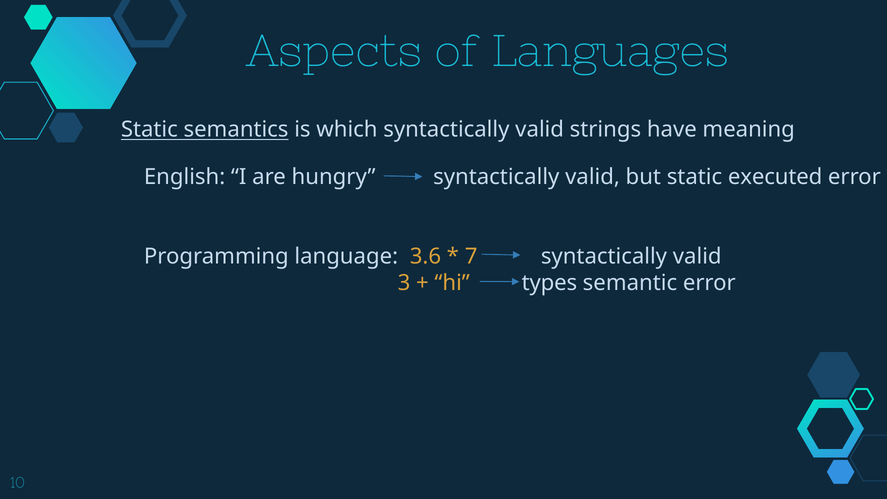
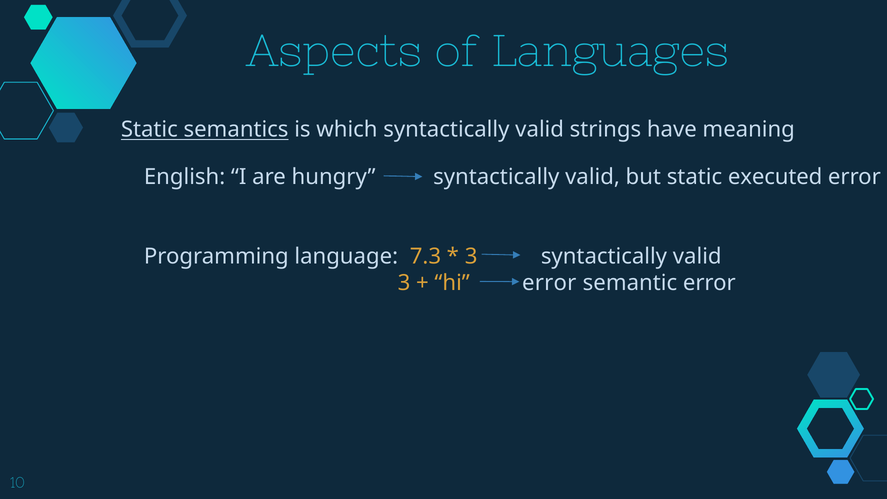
3.6: 3.6 -> 7.3 (425, 257)
7: 7 -> 3 (471, 257)
hi types: types -> error (549, 283)
